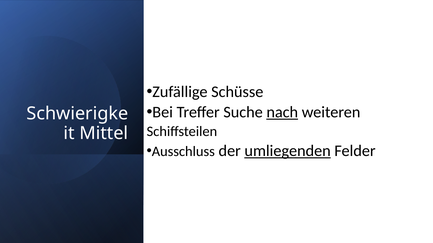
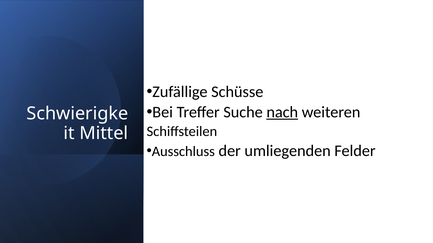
umliegenden underline: present -> none (288, 151)
